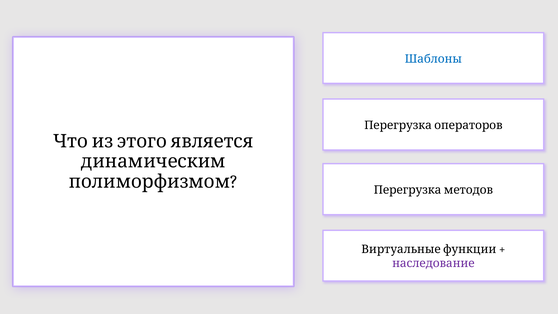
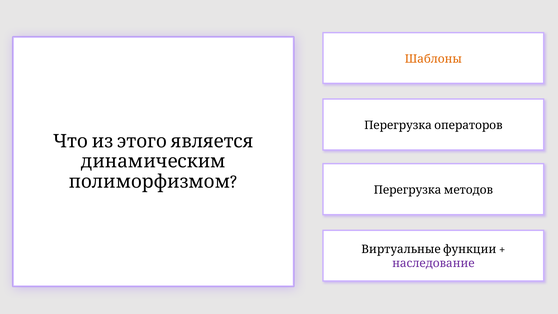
Шаблоны colour: blue -> orange (433, 59)
